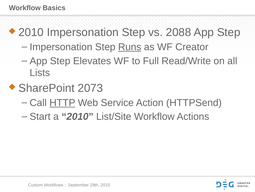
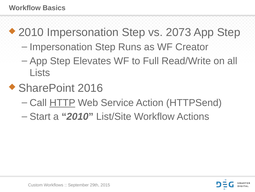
2088: 2088 -> 2073 (179, 32)
Runs underline: present -> none (130, 47)
2073: 2073 -> 2016 (90, 88)
